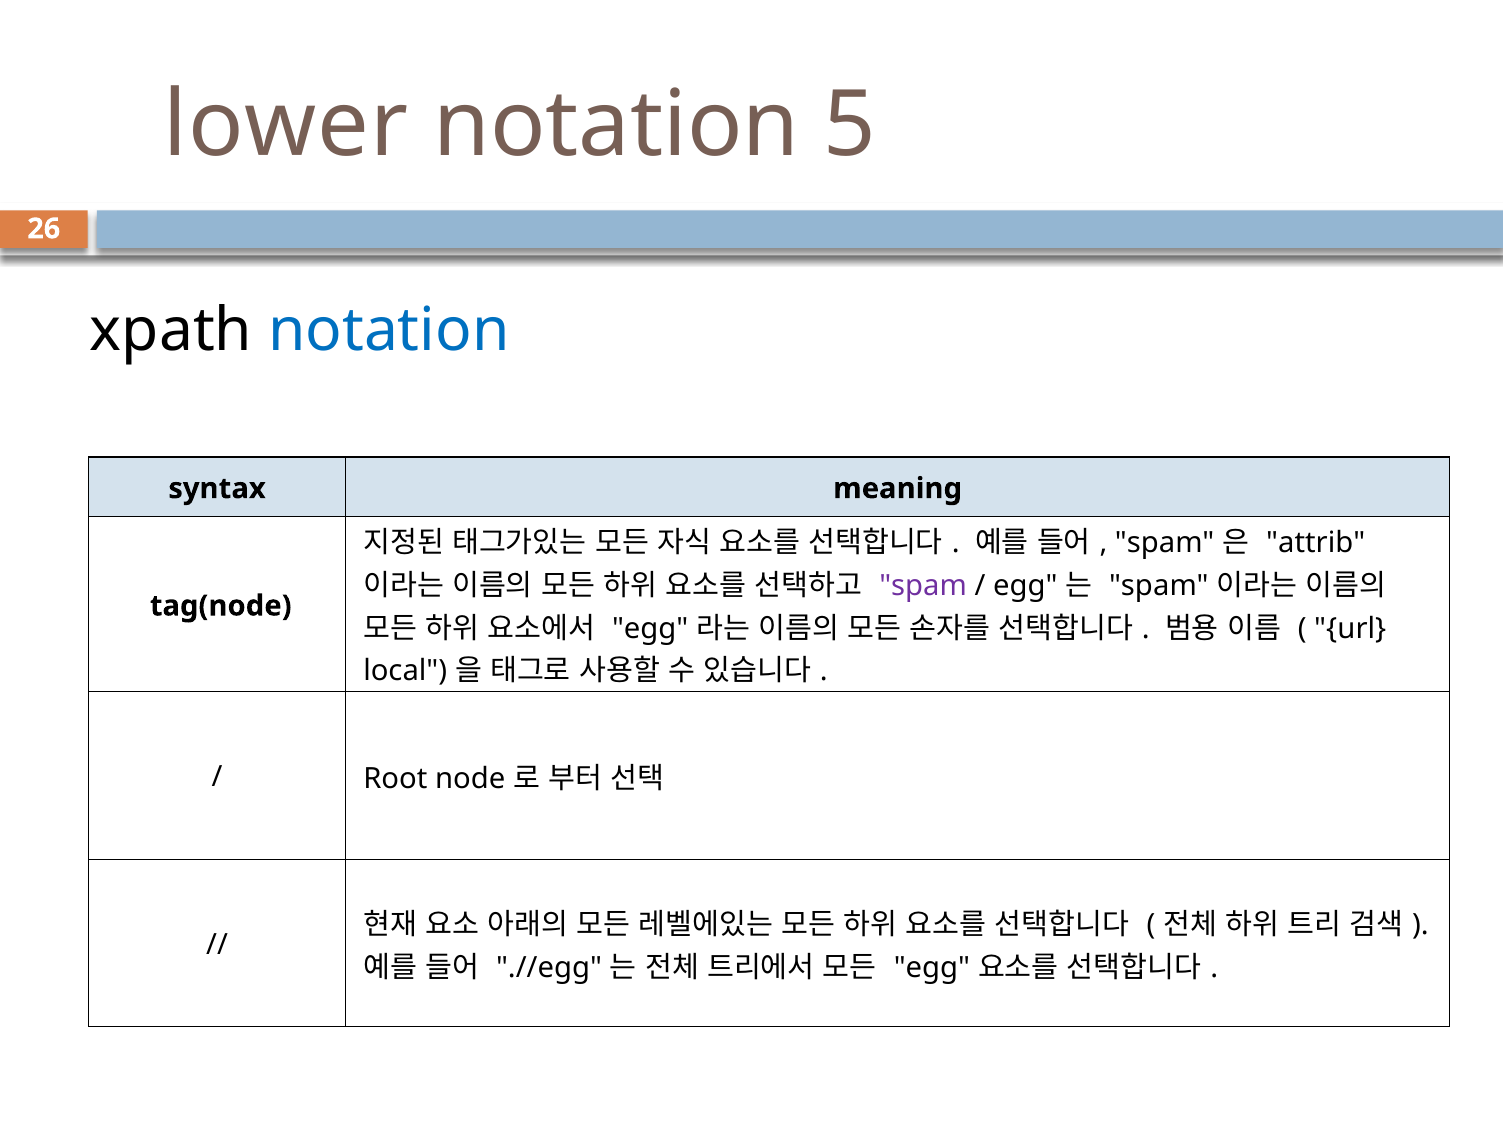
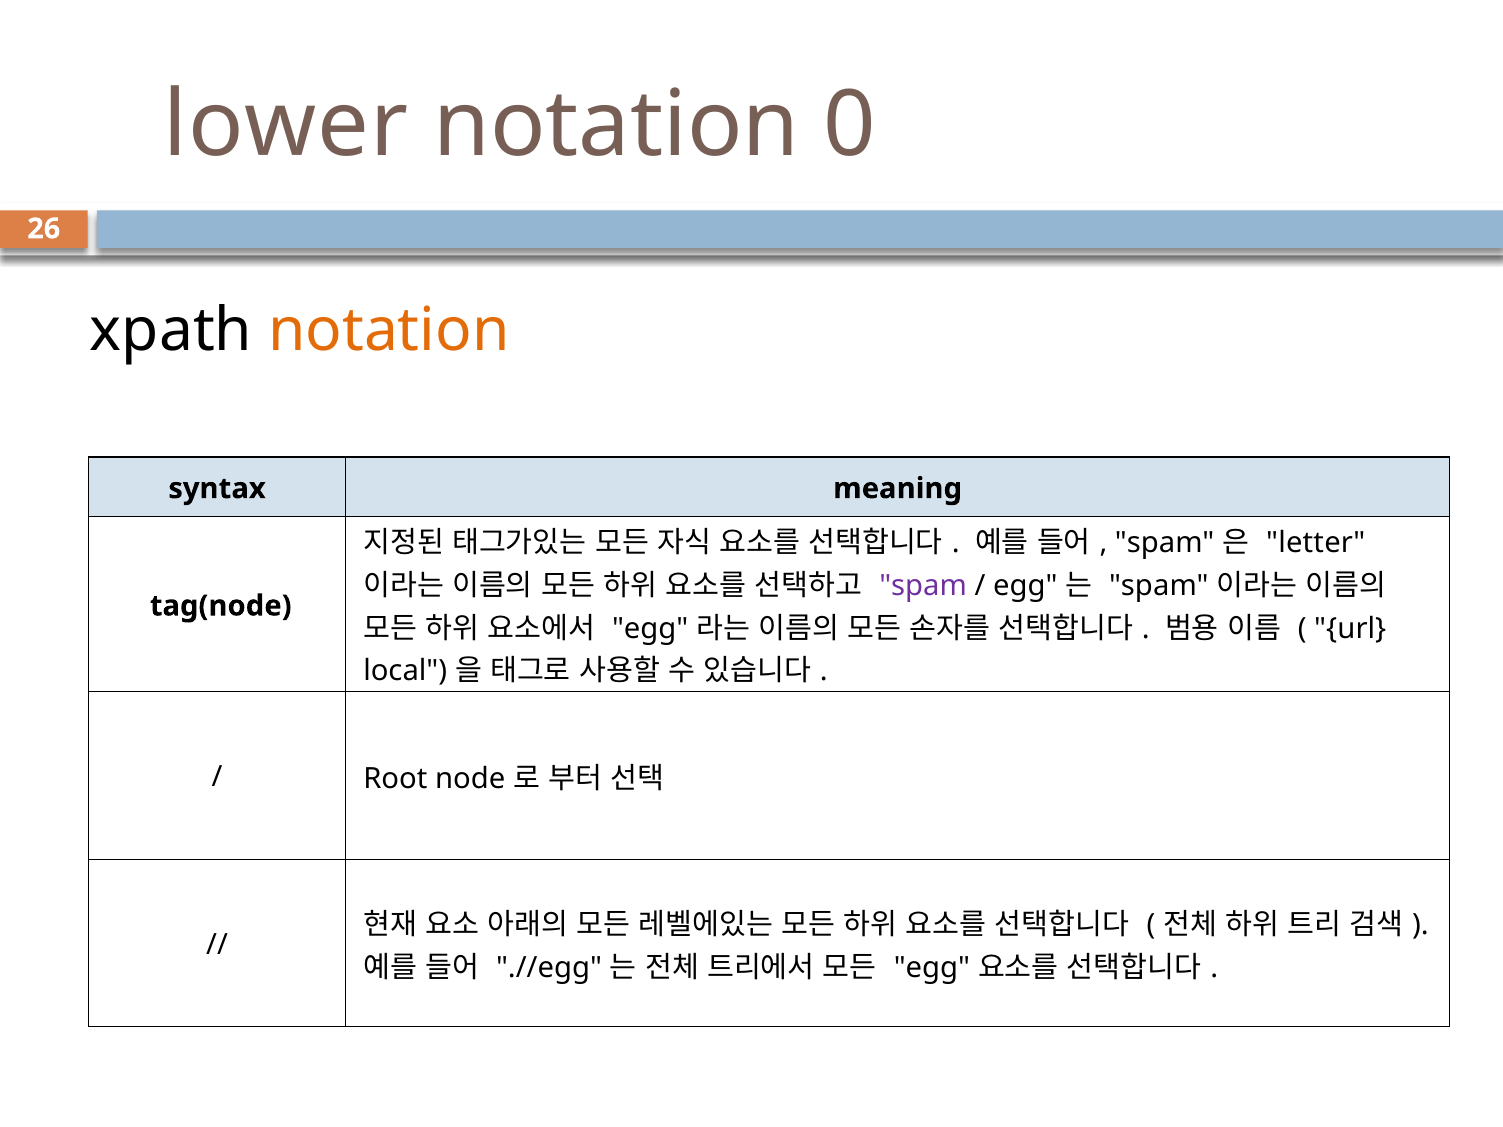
5: 5 -> 0 (850, 125)
notation colour: blue -> orange (389, 330)
attrib: attrib -> letter (1316, 543)
